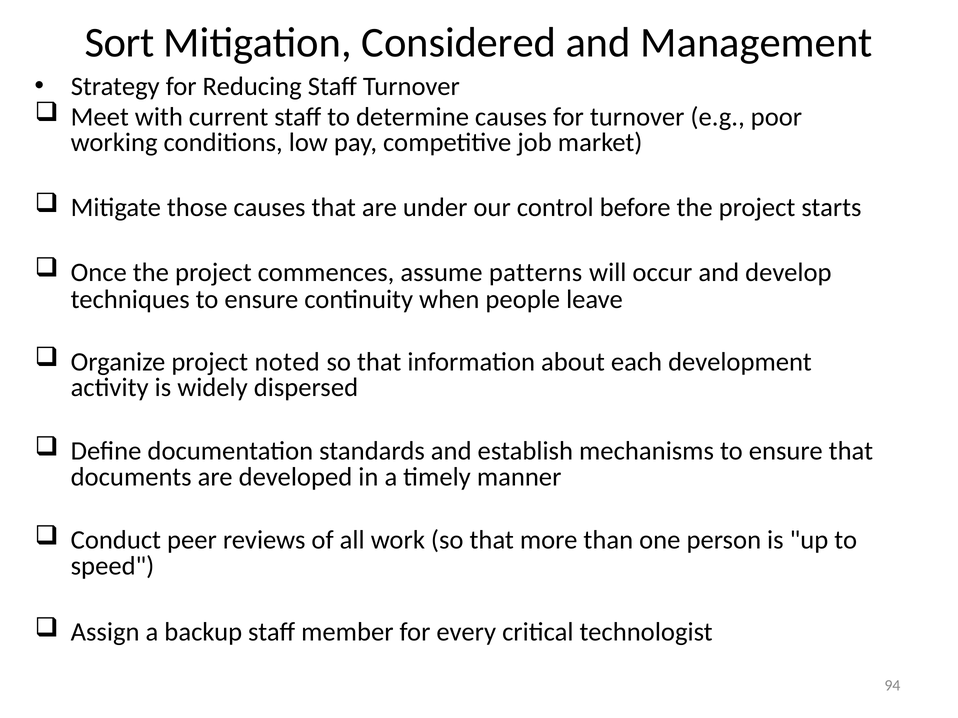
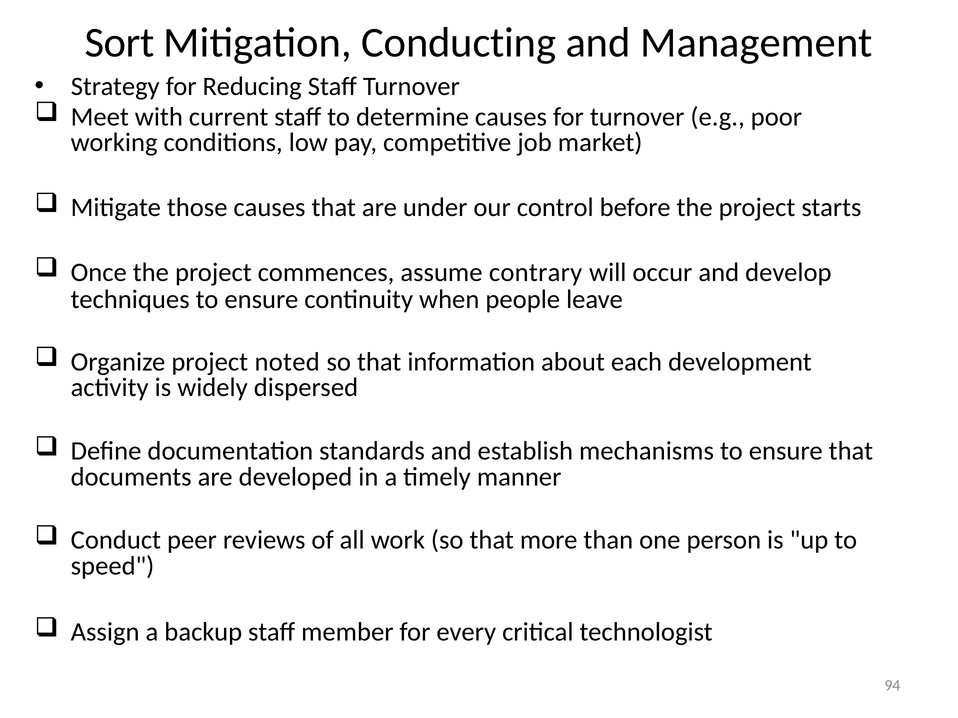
Considered: Considered -> Conducting (459, 43)
patterns: patterns -> contrary (536, 273)
